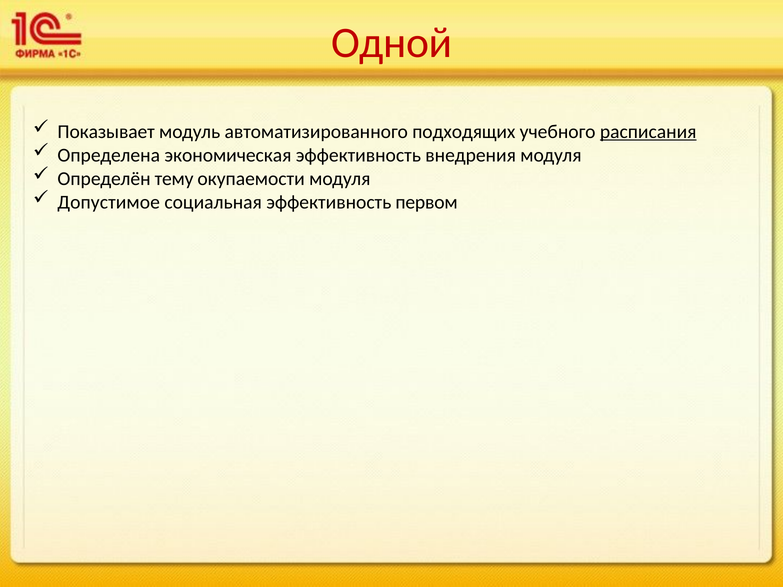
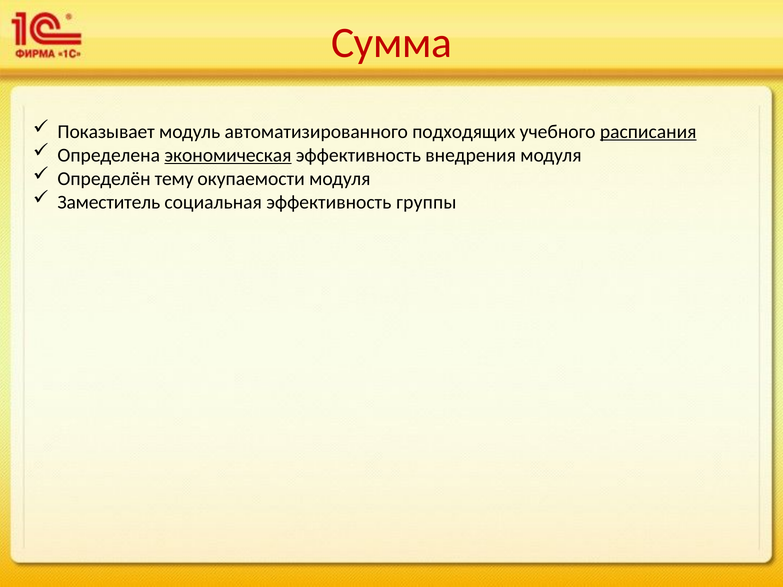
Одной: Одной -> Сумма (392, 43)
экономическая underline: none -> present (228, 155)
Допустимое: Допустимое -> Заместитель (109, 202)
первом: первом -> группы (426, 202)
